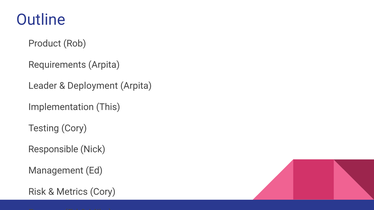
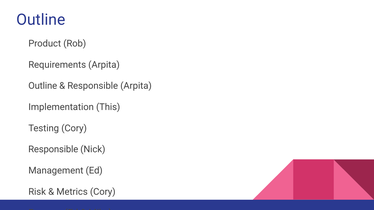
Leader: Leader -> Outline (43, 86)
Deployment: Deployment -> Responsible (93, 86)
